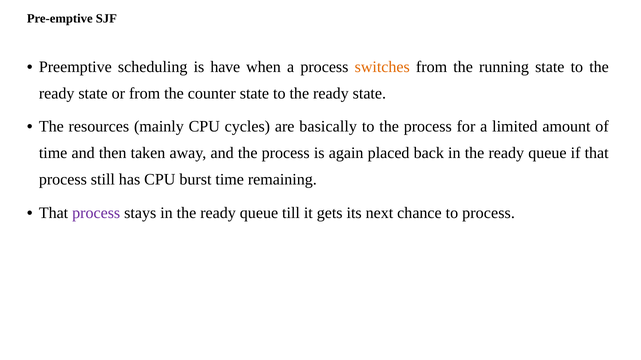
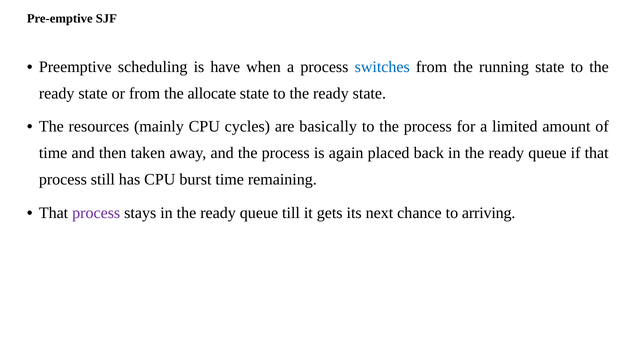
switches colour: orange -> blue (382, 67)
counter: counter -> allocate (212, 93)
to process: process -> arriving (489, 213)
